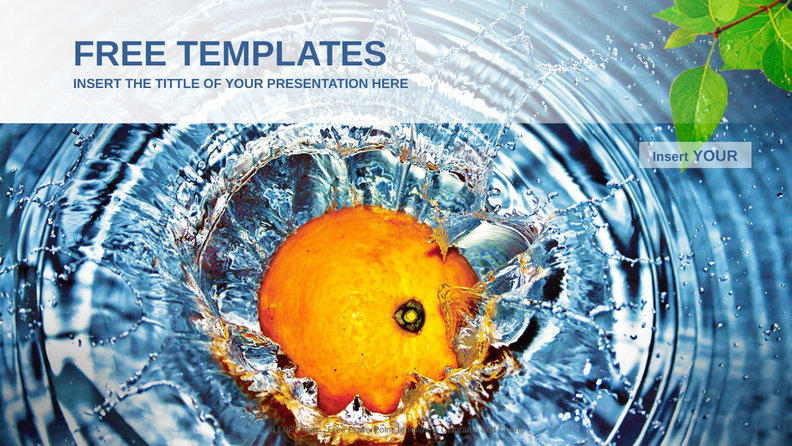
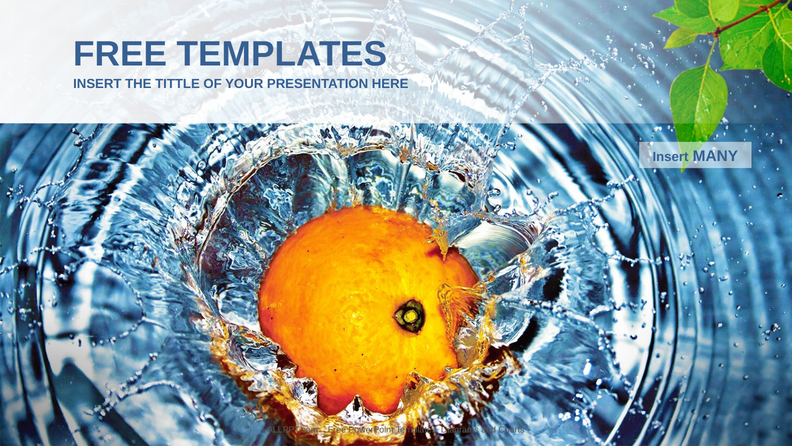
Insert YOUR: YOUR -> MANY (715, 156)
